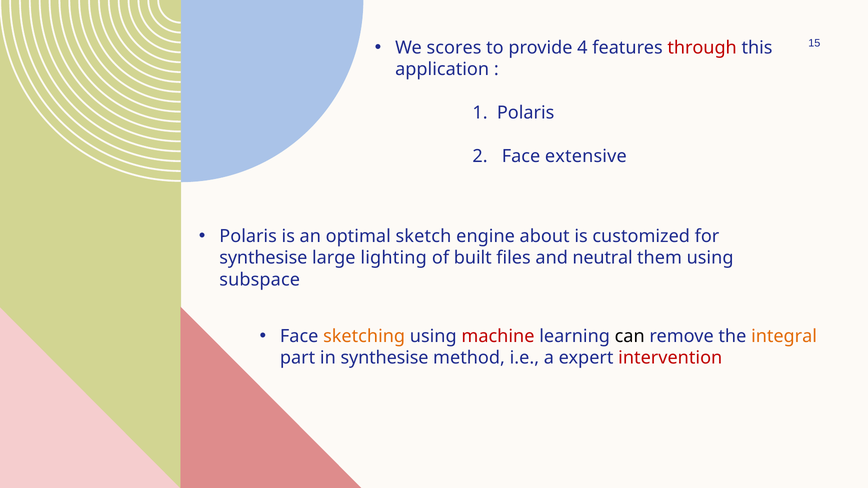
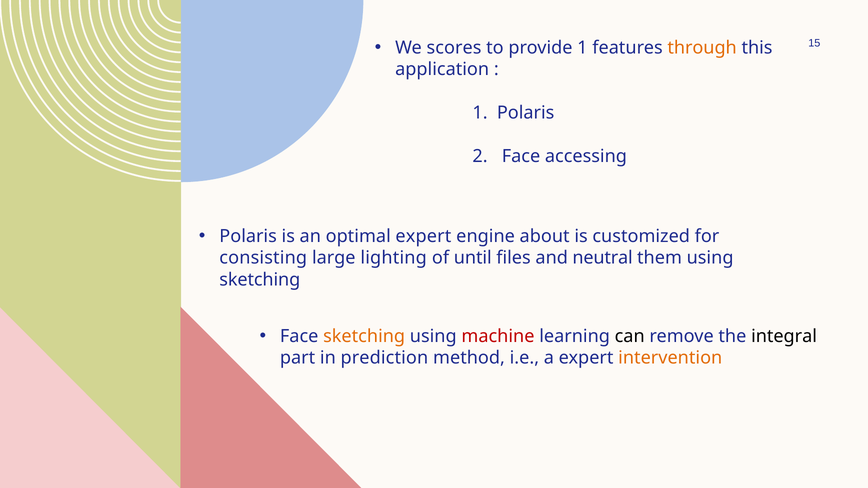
provide 4: 4 -> 1 (582, 48)
through colour: red -> orange (702, 48)
extensive: extensive -> accessing (586, 156)
optimal sketch: sketch -> expert (423, 236)
synthesise: synthesise -> consisting (263, 258)
built: built -> until (473, 258)
subspace: subspace -> sketching (260, 280)
integral colour: orange -> black (784, 336)
in synthesise: synthesise -> prediction (384, 358)
intervention colour: red -> orange (670, 358)
